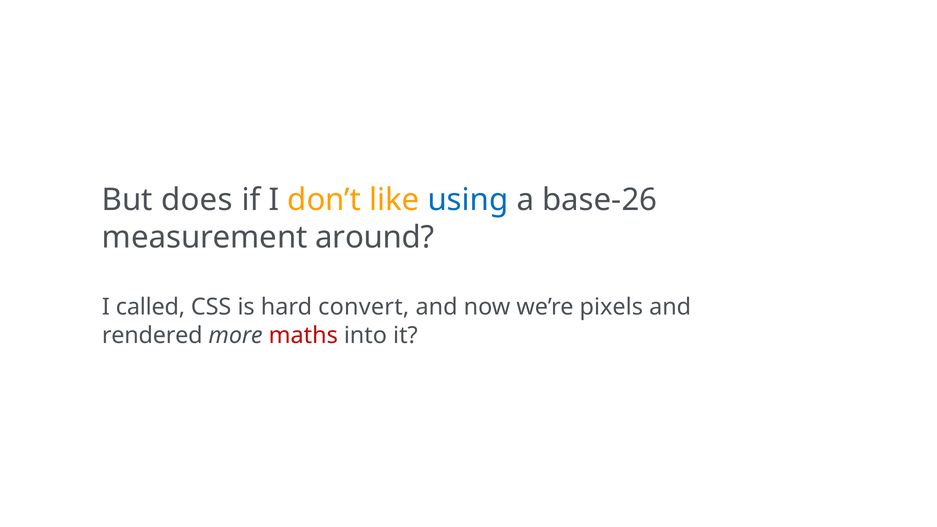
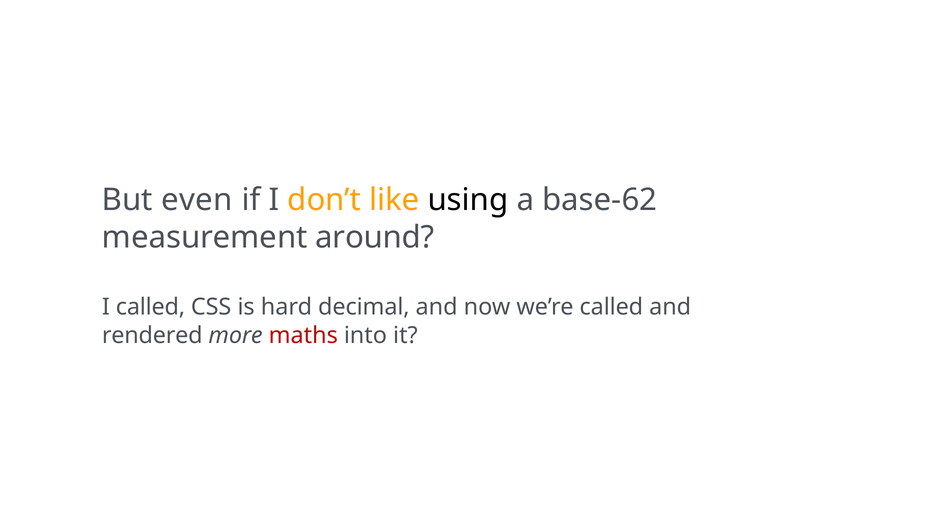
does: does -> even (197, 200)
using colour: blue -> black (468, 200)
base-26: base-26 -> base-62 (600, 200)
convert: convert -> decimal (364, 307)
we’re pixels: pixels -> called (611, 307)
